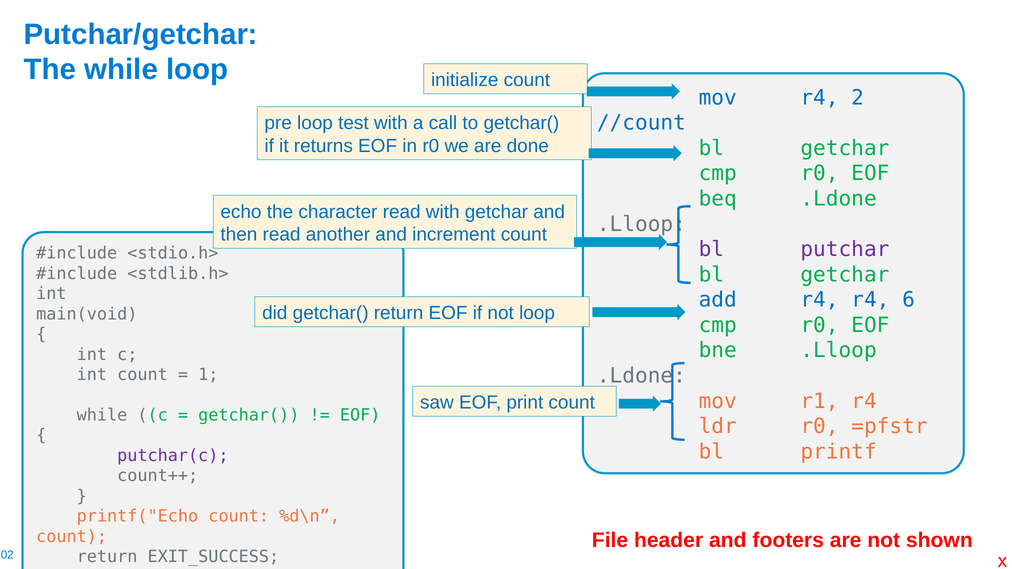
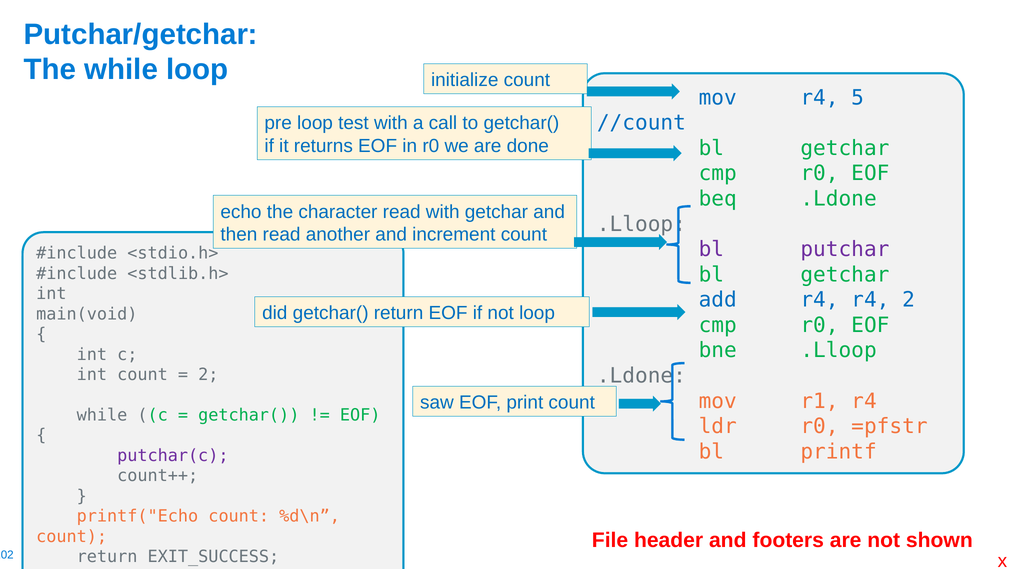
2: 2 -> 5 (858, 98)
r4 6: 6 -> 2 (908, 300)
1: 1 -> 2 (208, 375)
